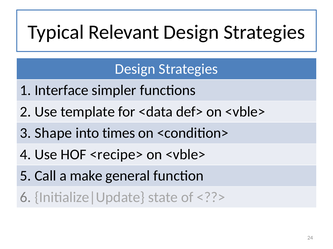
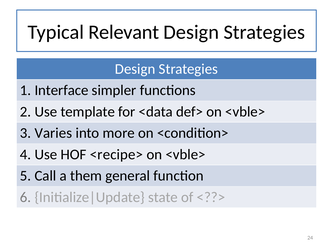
Shape: Shape -> Varies (53, 133)
times: times -> more (119, 133)
make: make -> them (86, 176)
